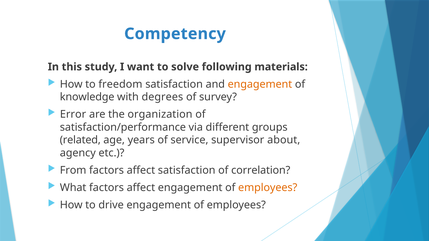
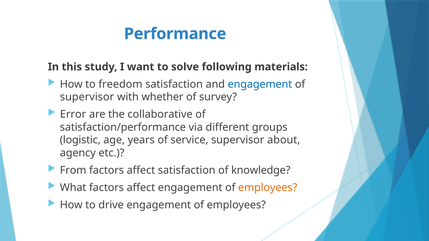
Competency: Competency -> Performance (175, 34)
engagement colour: orange -> blue (260, 84)
knowledge: knowledge -> supervisor (87, 97)
degrees: degrees -> whether (162, 97)
organization: organization -> collaborative (160, 114)
related: related -> logistic (80, 140)
correlation: correlation -> knowledge (261, 170)
